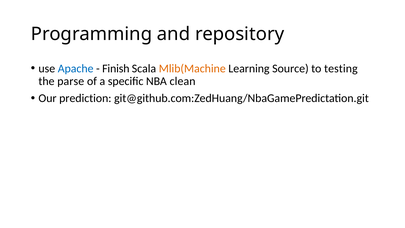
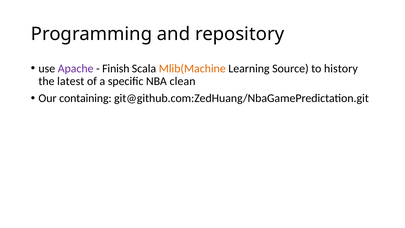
Apache colour: blue -> purple (76, 68)
testing: testing -> history (341, 68)
parse: parse -> latest (71, 81)
prediction: prediction -> containing (85, 98)
